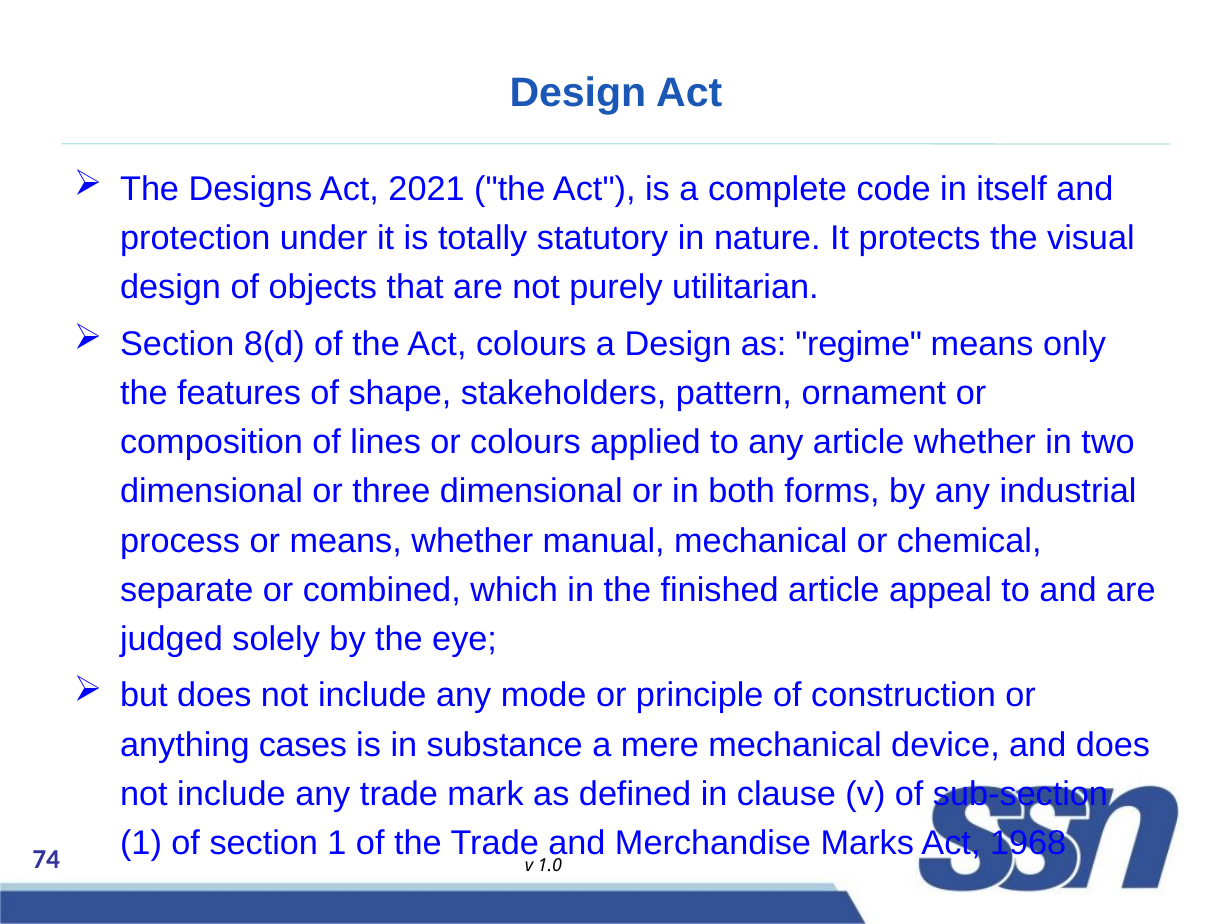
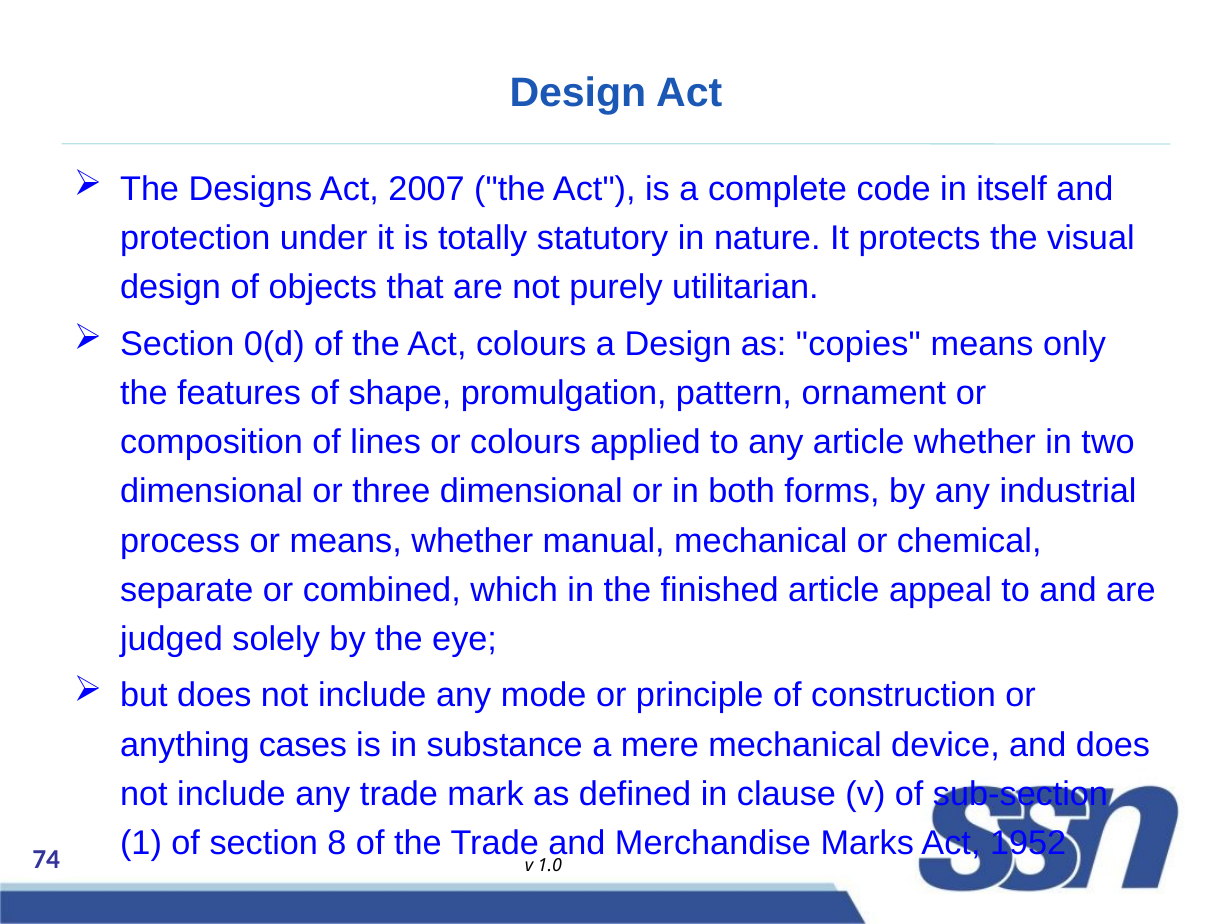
2021: 2021 -> 2007 (427, 189)
8(d: 8(d -> 0(d (274, 344)
regime: regime -> copies (858, 344)
stakeholders: stakeholders -> promulgation (564, 393)
section 1: 1 -> 8 (337, 843)
1968: 1968 -> 1952 (1028, 843)
